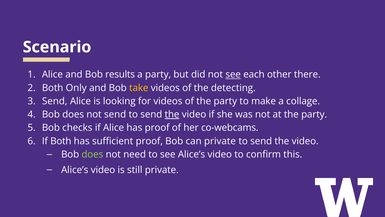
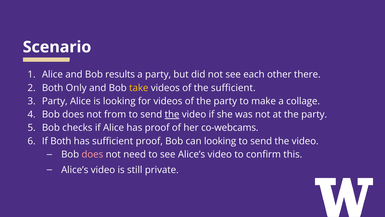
see underline: present -> none (233, 74)
the detecting: detecting -> sufficient (233, 88)
Send: Send -> Party (55, 101)
not send: send -> from (115, 114)
can private: private -> looking (220, 141)
does colour: light green -> pink (92, 154)
